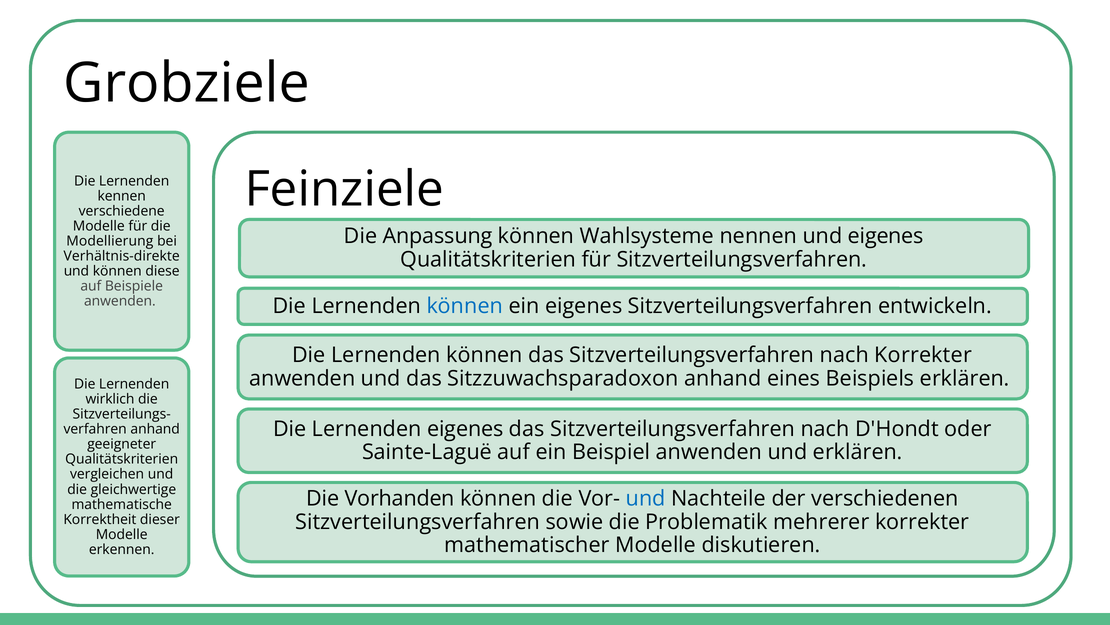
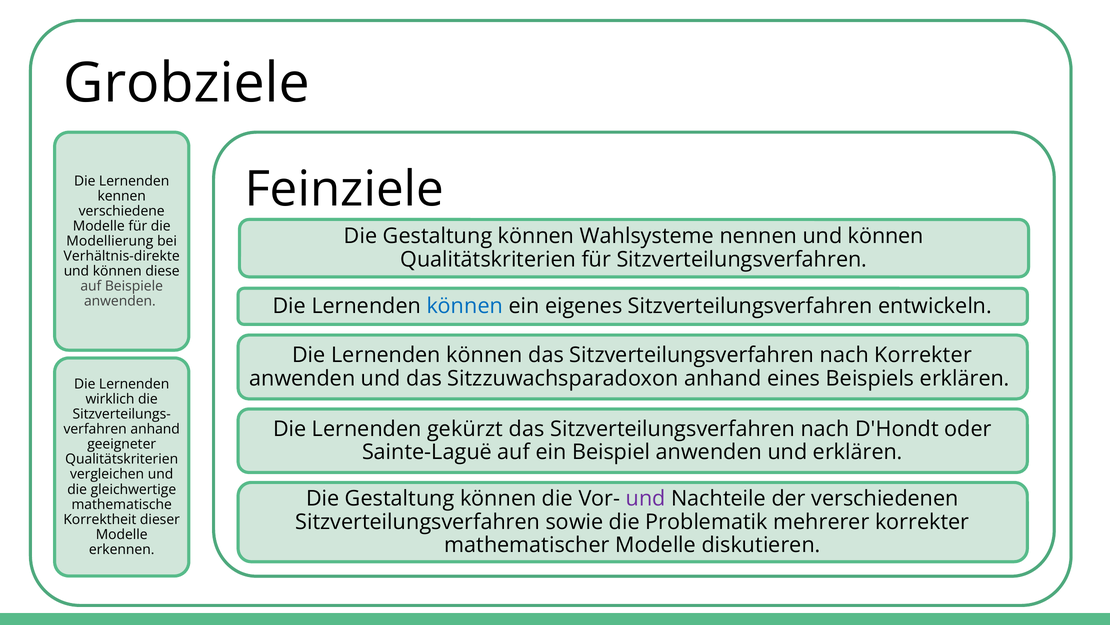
Anpassung: Anpassung -> Gestaltung (438, 236)
nennen und eigenes: eigenes -> können (886, 236)
Lernenden eigenes: eigenes -> gekürzt (465, 428)
Vorhanden: Vorhanden -> Gestaltung (400, 498)
und colour: blue -> purple (646, 498)
